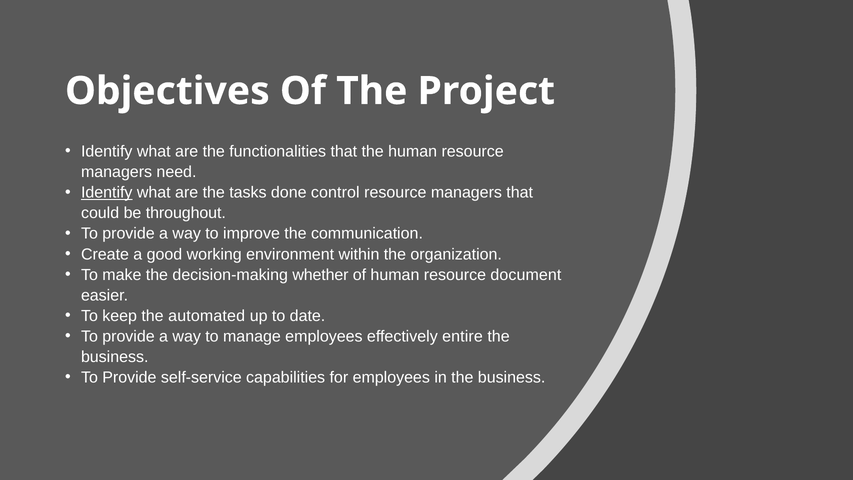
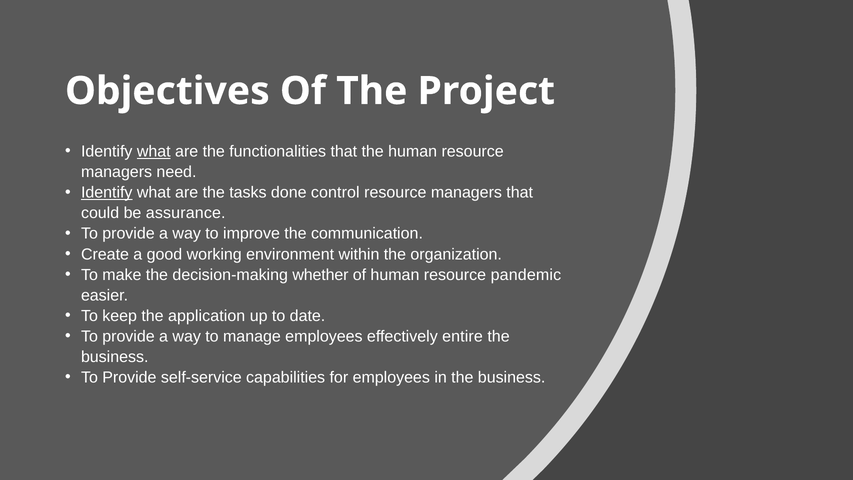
what underline: none -> present (154, 152)
throughout: throughout -> assurance (186, 213)
document: document -> pandemic (526, 275)
automated: automated -> application (207, 316)
